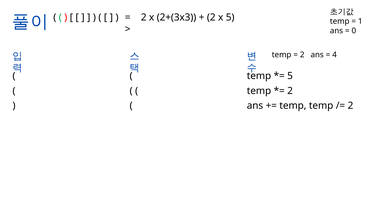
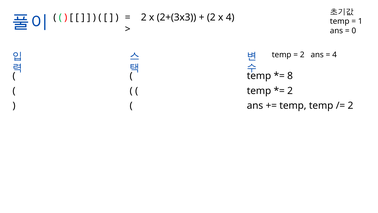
x 5: 5 -> 4 (230, 17)
5: 5 -> 8 (290, 76)
